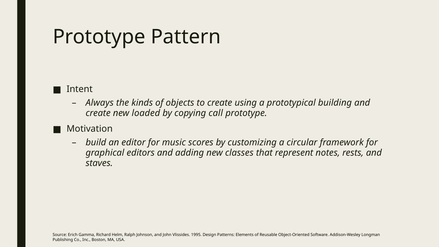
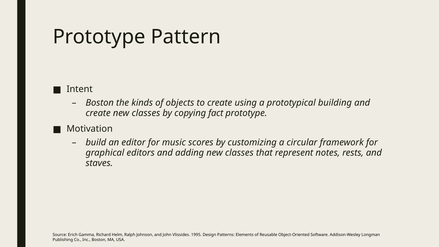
Always: Always -> Boston (100, 103)
create new loaded: loaded -> classes (146, 113)
call: call -> fact (216, 113)
